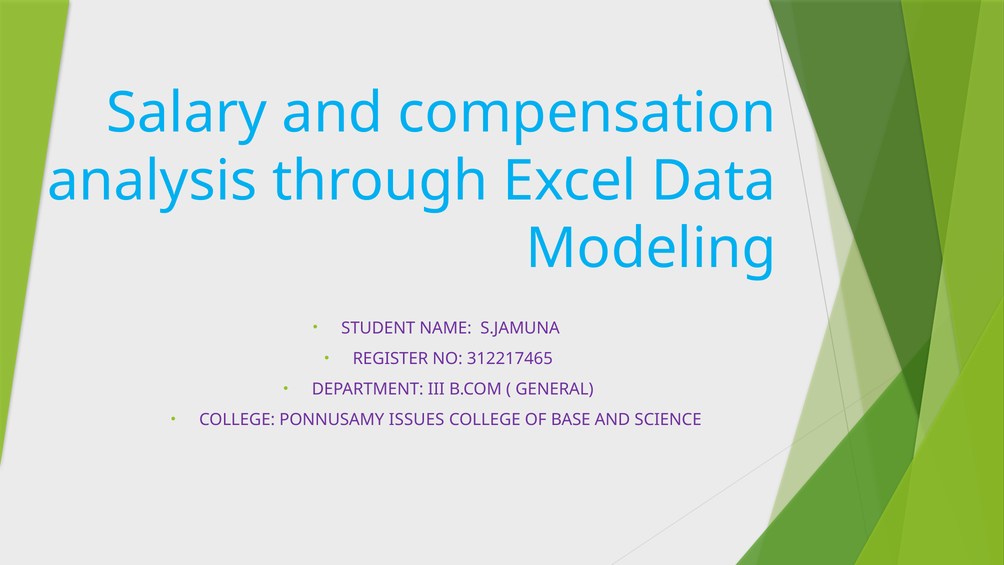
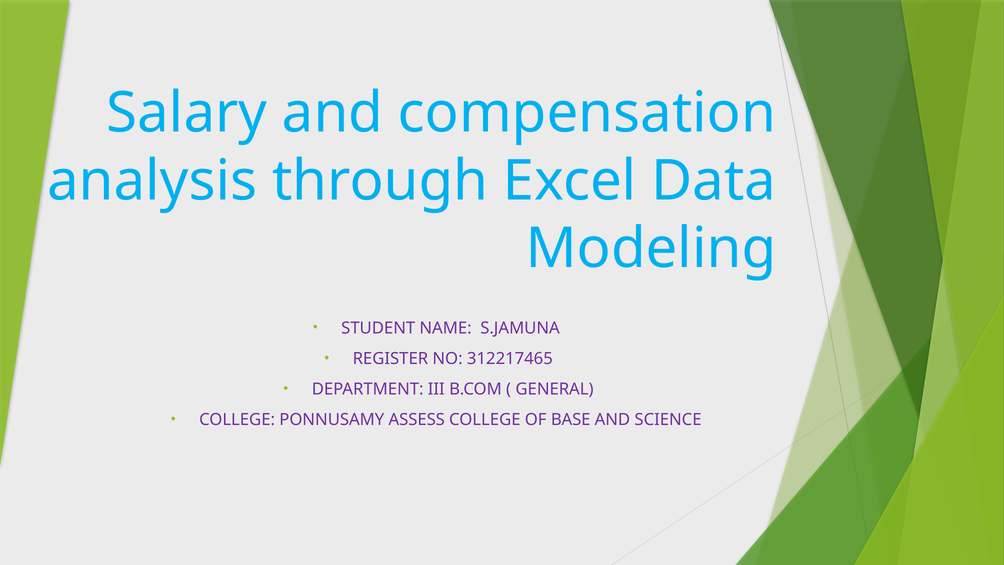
ISSUES: ISSUES -> ASSESS (417, 419)
